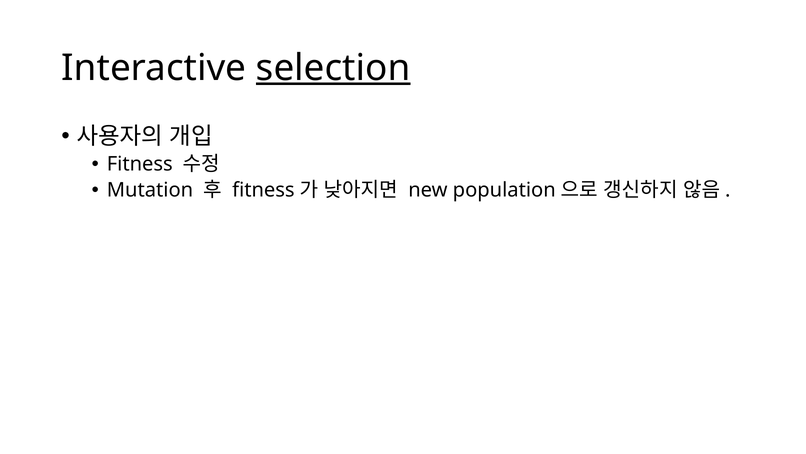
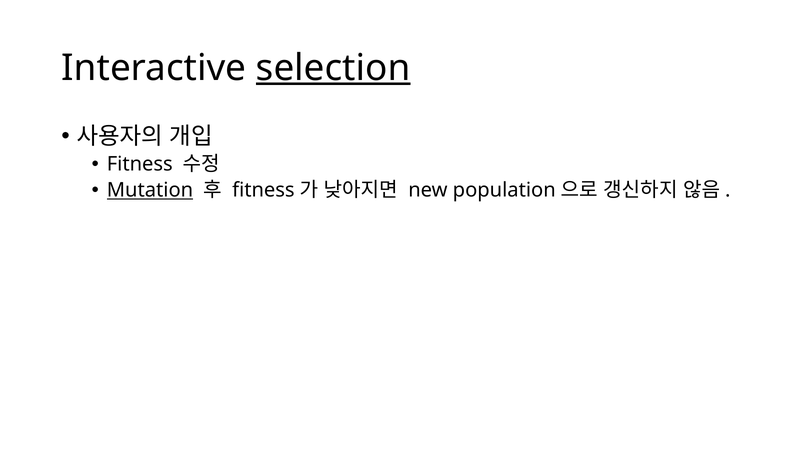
Mutation underline: none -> present (150, 190)
